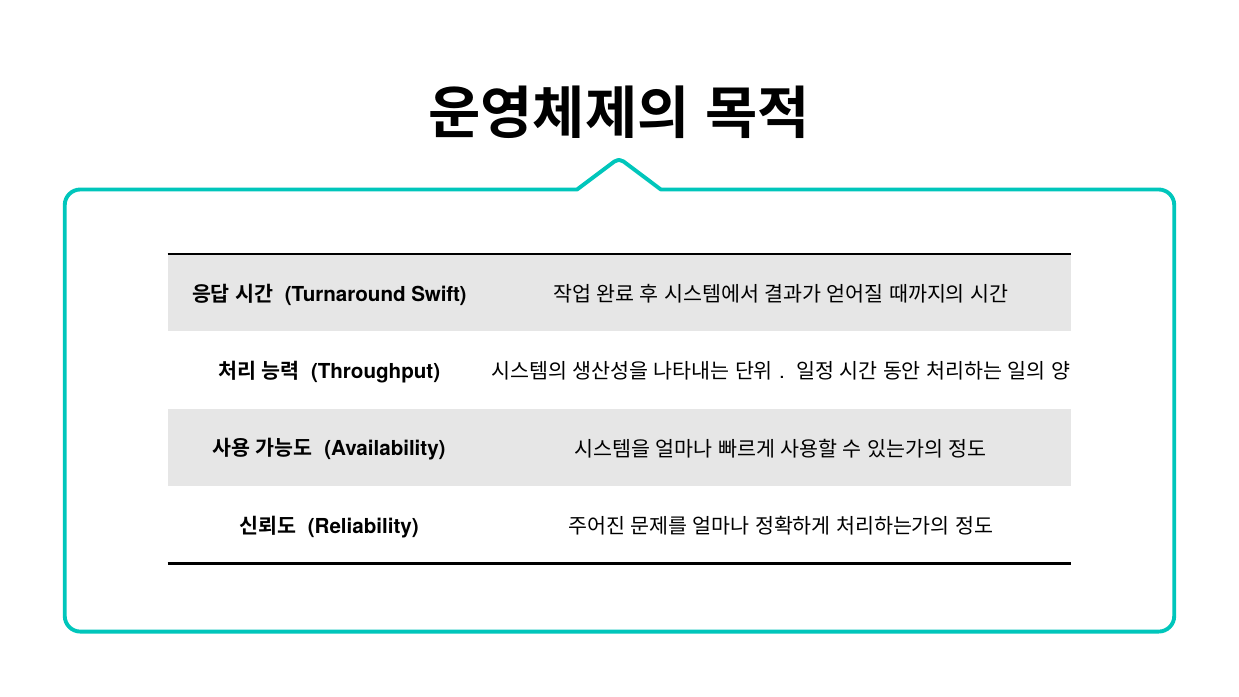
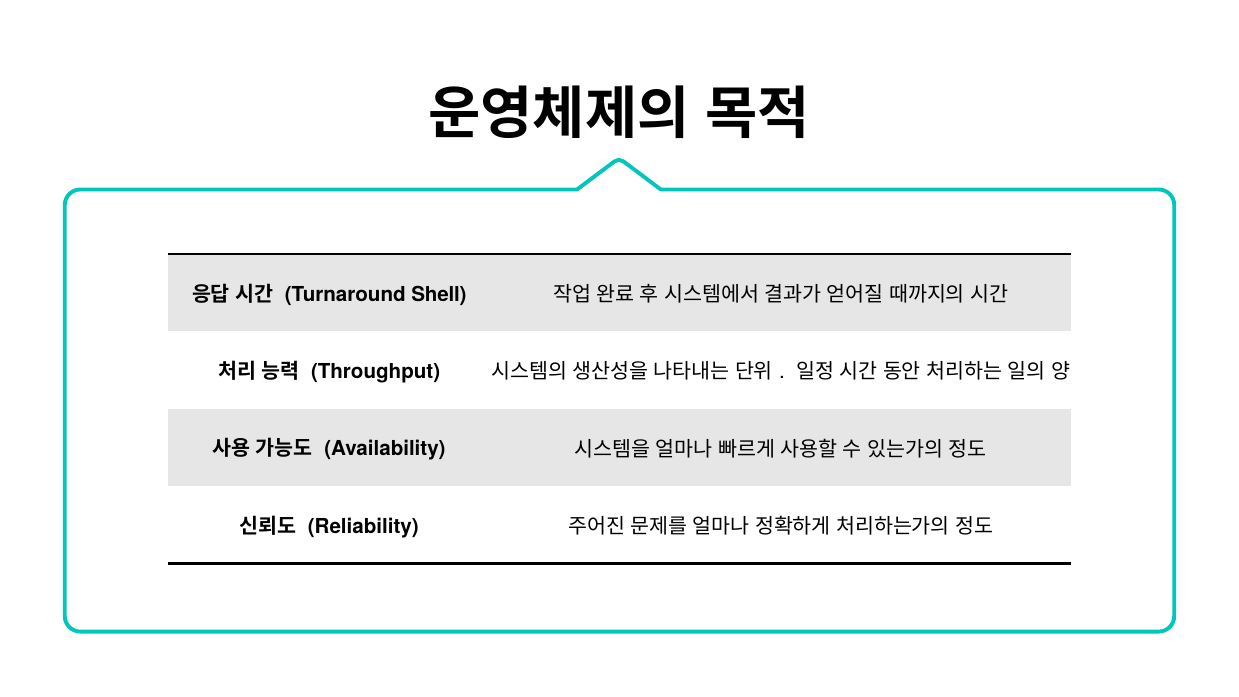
Swift: Swift -> Shell (439, 294)
